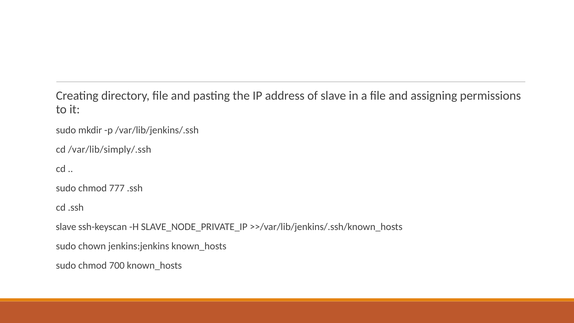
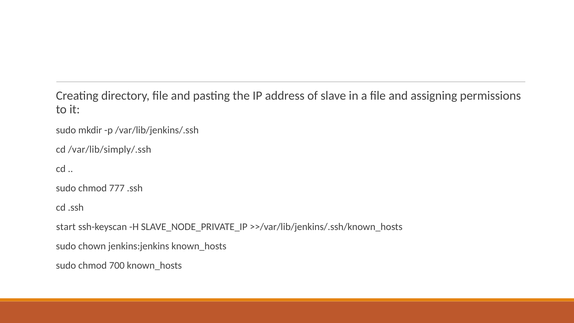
slave: slave -> start (66, 227)
